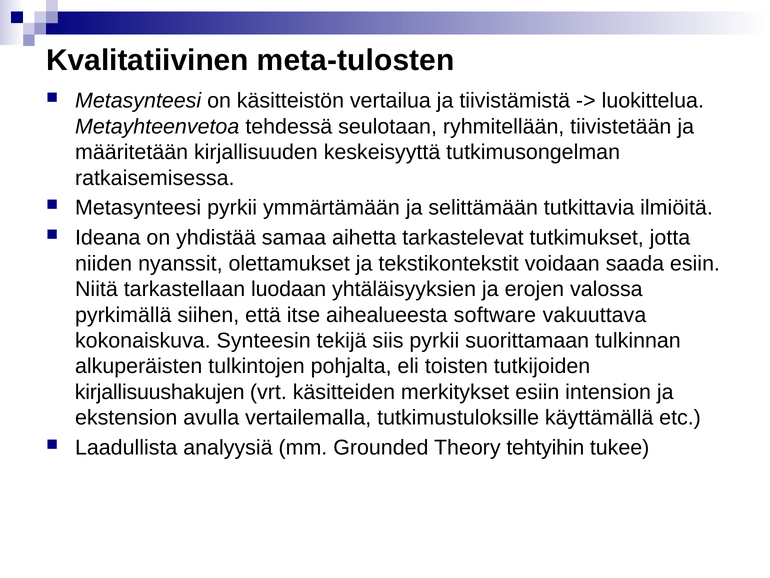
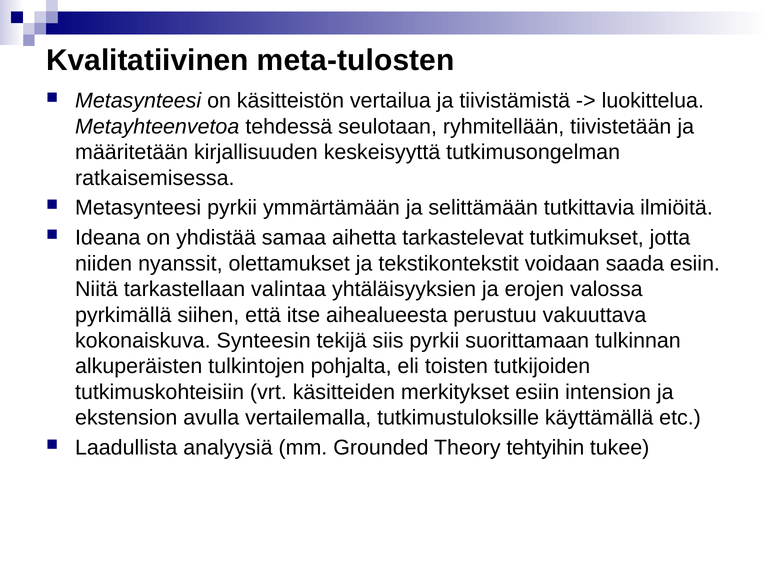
luodaan: luodaan -> valintaa (289, 289)
software: software -> perustuu (495, 315)
kirjallisuushakujen: kirjallisuushakujen -> tutkimuskohteisiin (160, 392)
